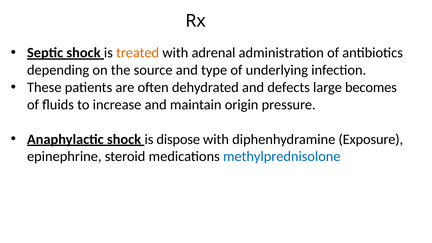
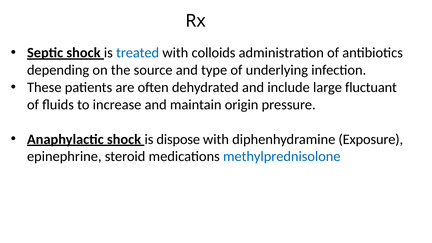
treated colour: orange -> blue (138, 53)
adrenal: adrenal -> colloids (214, 53)
defects: defects -> include (289, 87)
becomes: becomes -> fluctuant (371, 87)
